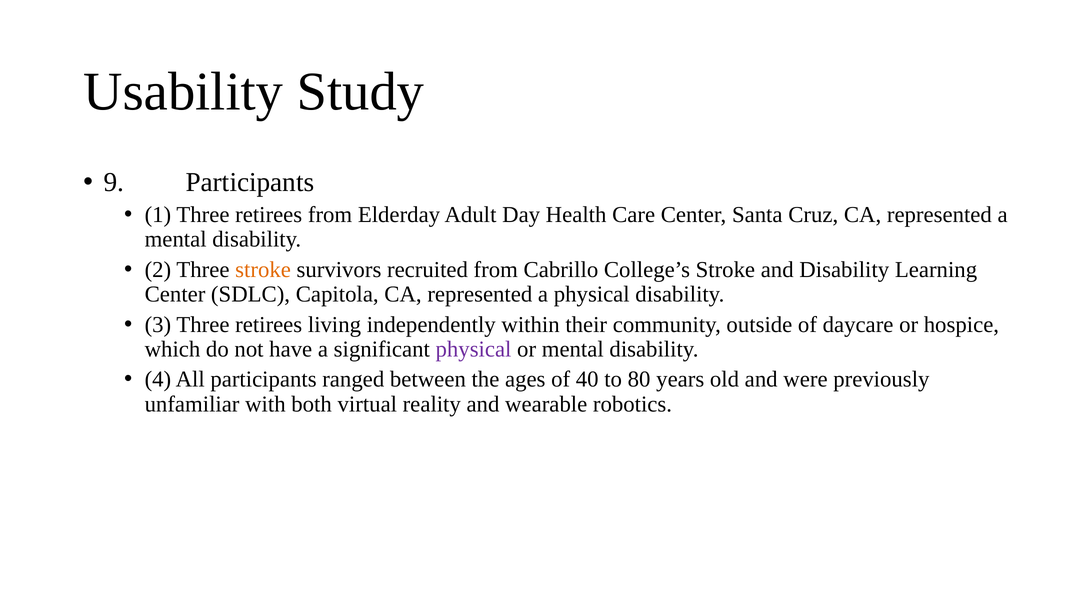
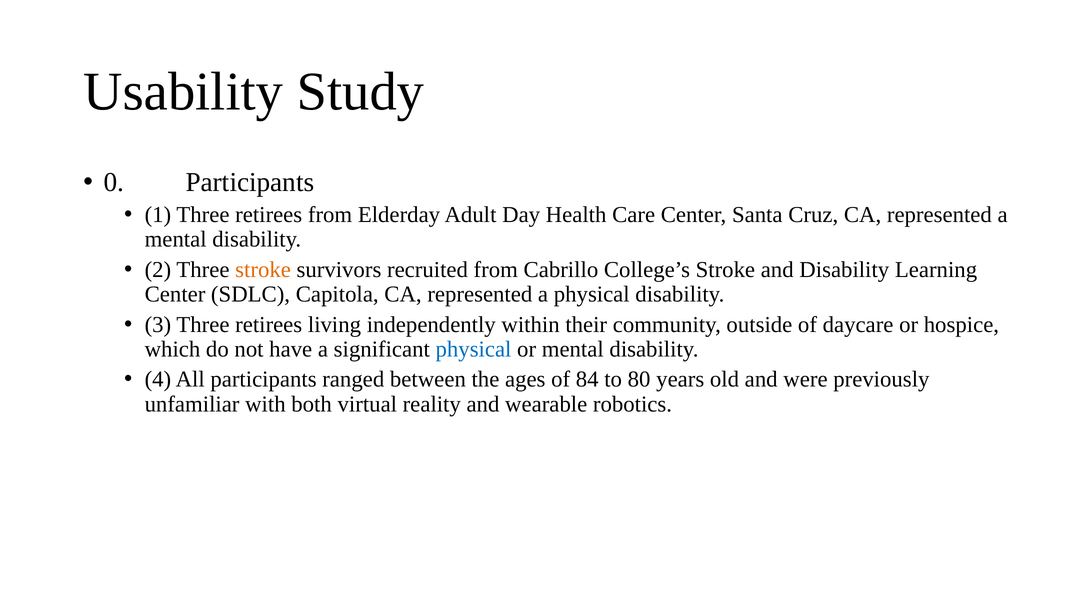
9: 9 -> 0 (114, 182)
physical colour: purple -> blue (474, 349)
40: 40 -> 84 (587, 380)
